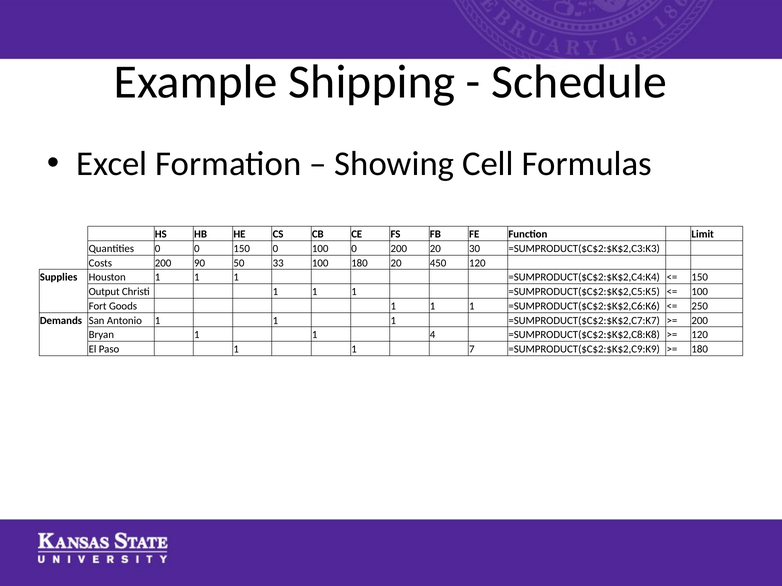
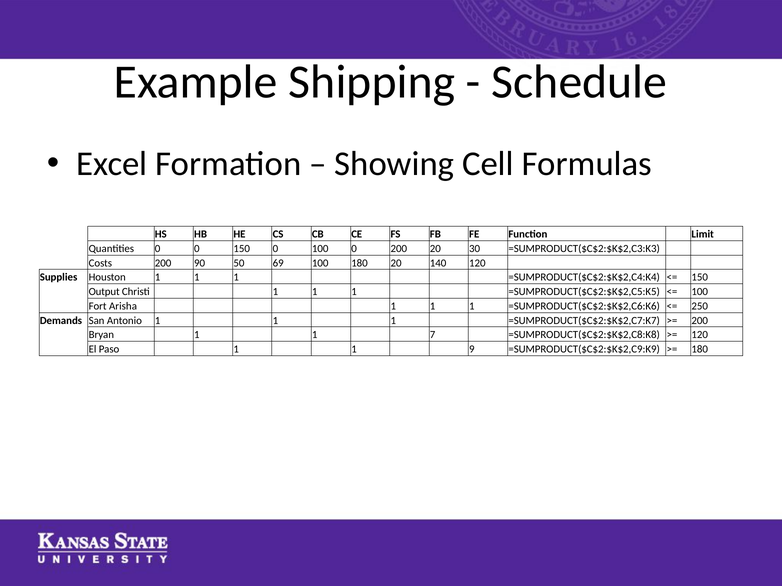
33: 33 -> 69 (278, 263)
450: 450 -> 140 (438, 263)
Goods: Goods -> Arisha (123, 306)
4: 4 -> 7 (433, 335)
7: 7 -> 9 (472, 349)
